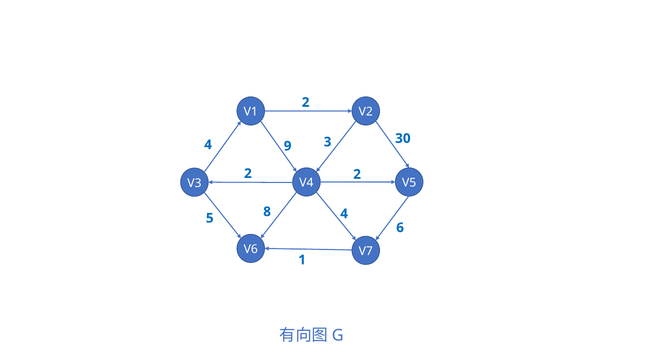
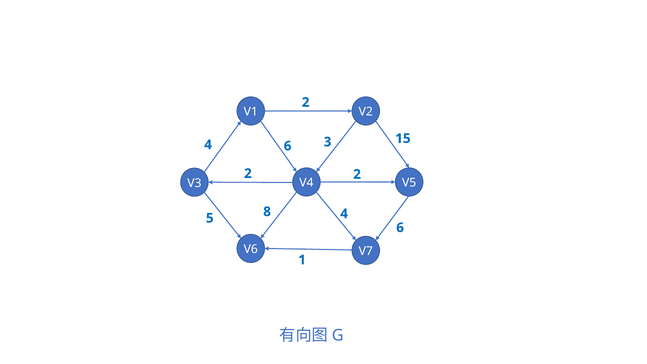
30: 30 -> 15 (403, 138)
4 9: 9 -> 6 (288, 146)
